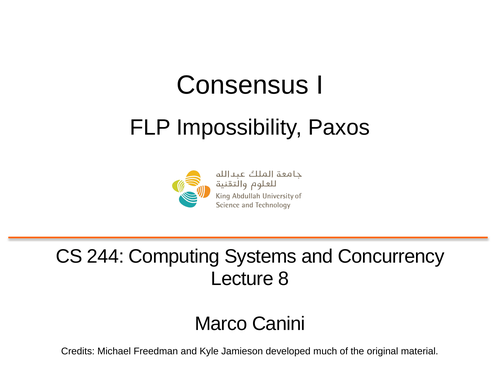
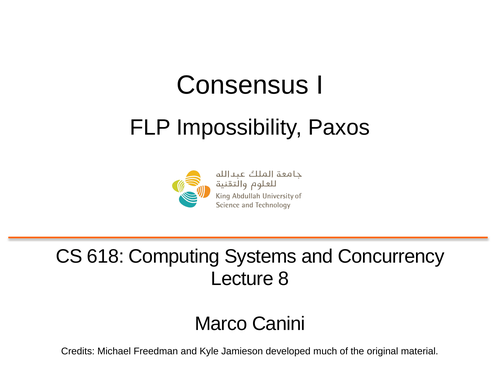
244: 244 -> 618 (106, 256)
